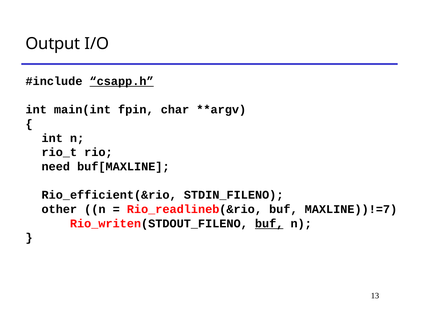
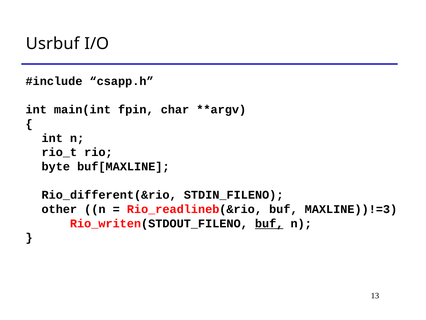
Output: Output -> Usrbuf (53, 44)
csapp.h underline: present -> none (122, 81)
need: need -> byte (56, 166)
Rio_efficient(&rio: Rio_efficient(&rio -> Rio_different(&rio (109, 195)
MAXLINE))!=7: MAXLINE))!=7 -> MAXLINE))!=3 (351, 209)
